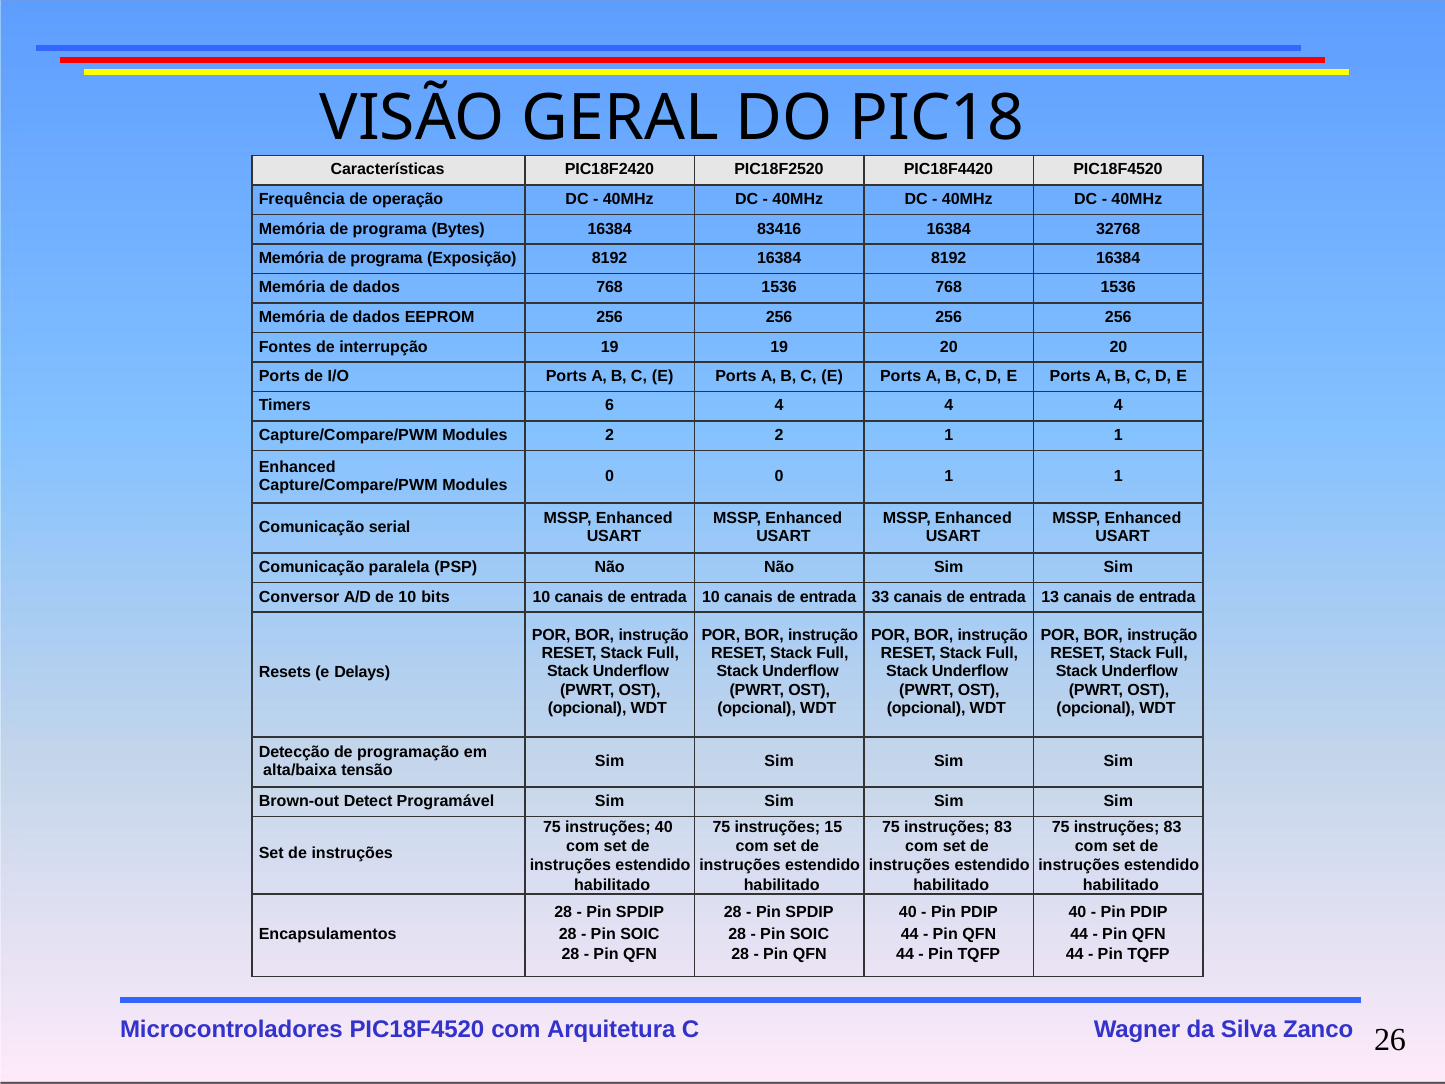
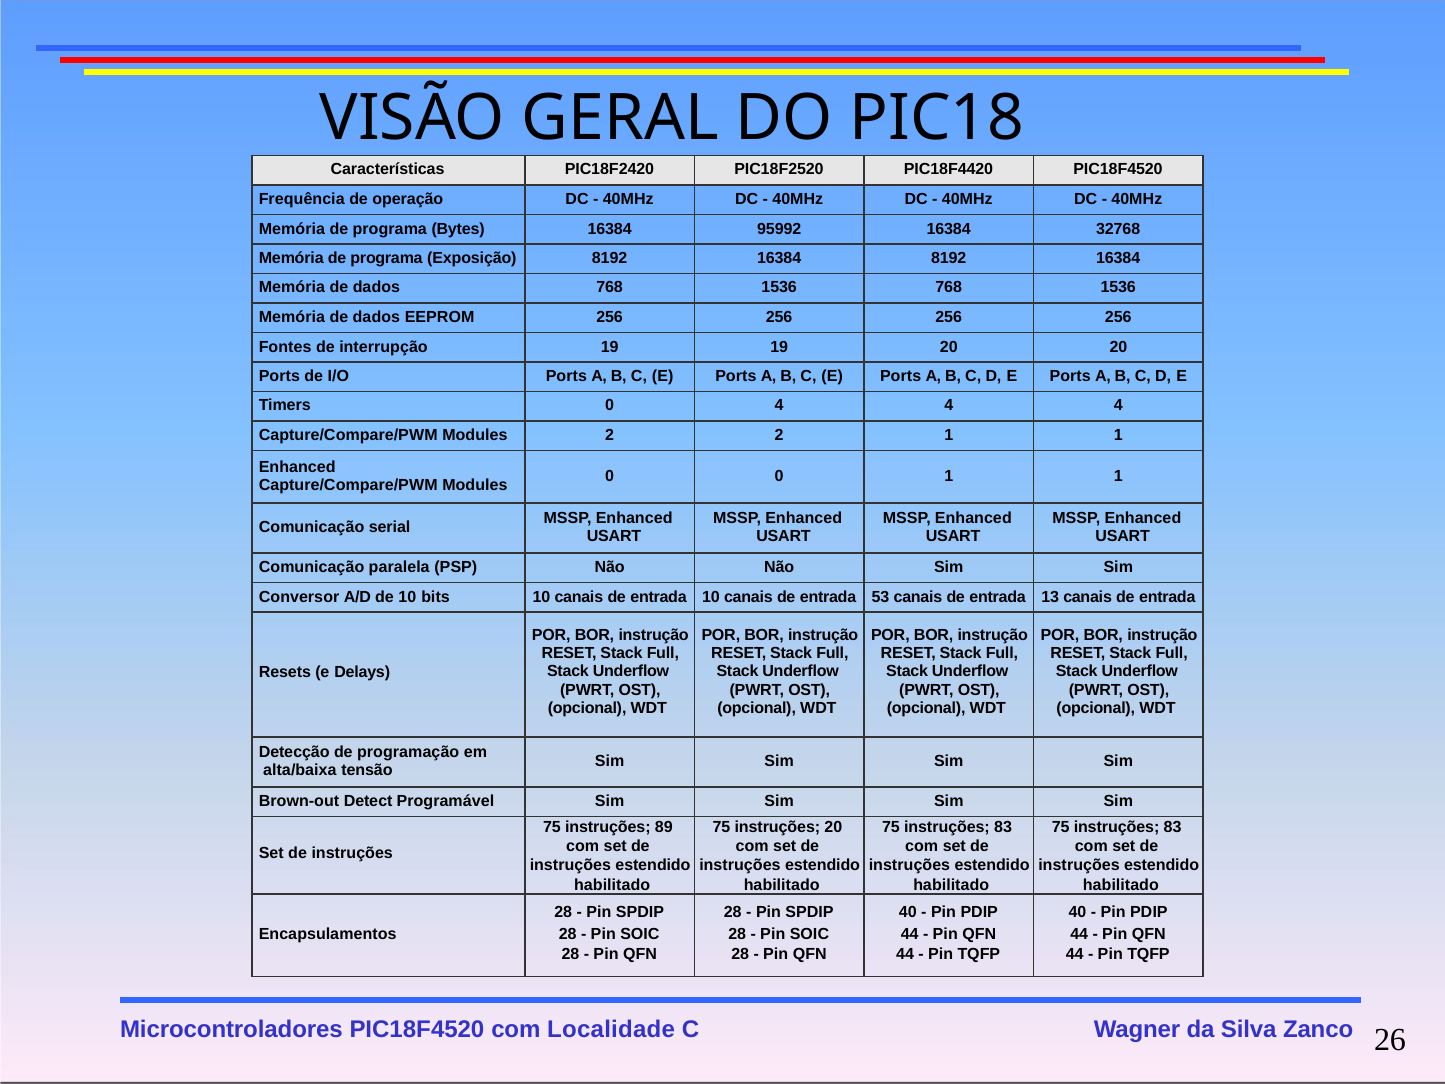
83416: 83416 -> 95992 (779, 229)
Timers 6: 6 -> 0 (610, 406)
33: 33 -> 53 (881, 597)
instruções 40: 40 -> 89 (664, 827)
instruções 15: 15 -> 20 (833, 827)
Arquitetura: Arquitetura -> Localidade (611, 1029)
